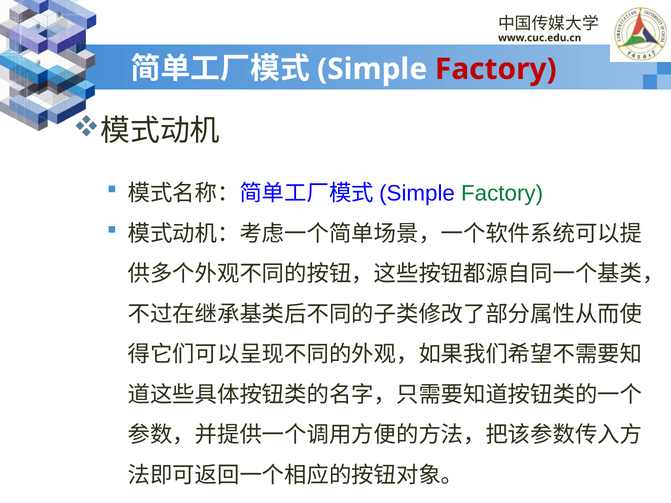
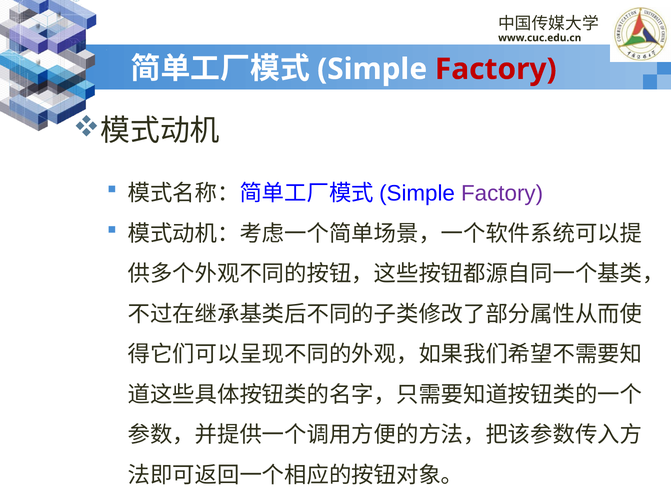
Factory colour: green -> purple (502, 194)
